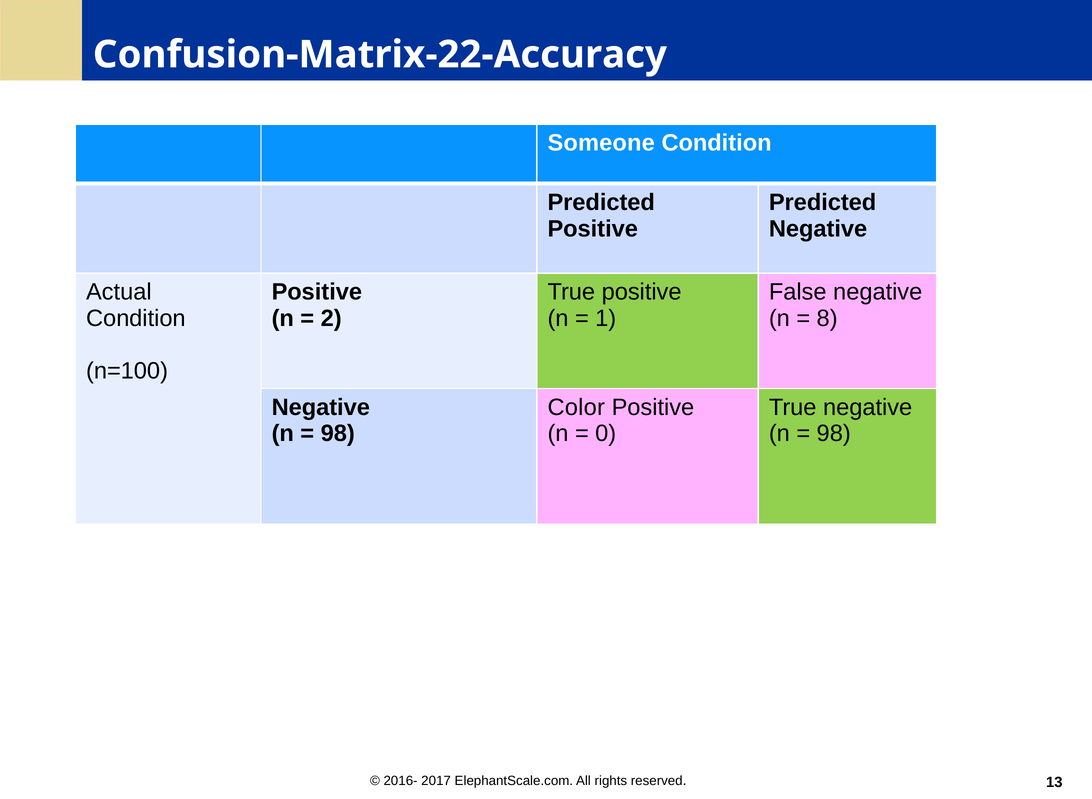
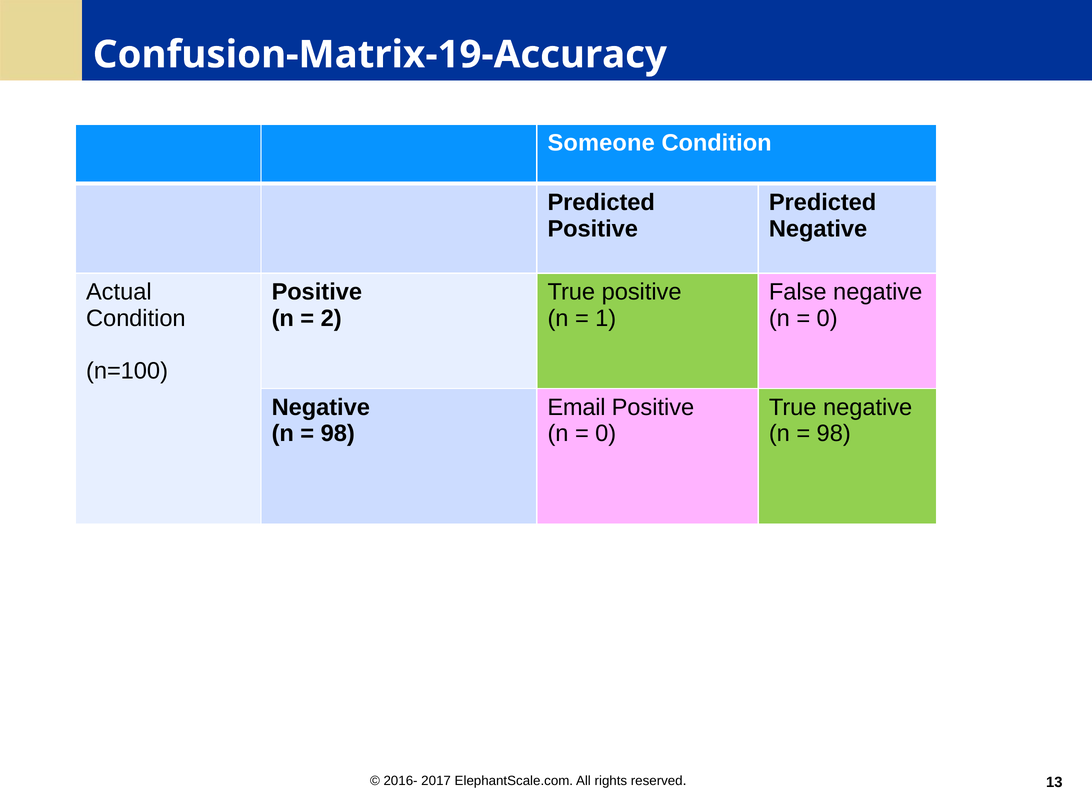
Confusion-Matrix-22-Accuracy: Confusion-Matrix-22-Accuracy -> Confusion-Matrix-19-Accuracy (380, 55)
8: 8 -> 0 (827, 318)
Color: Color -> Email (576, 407)
